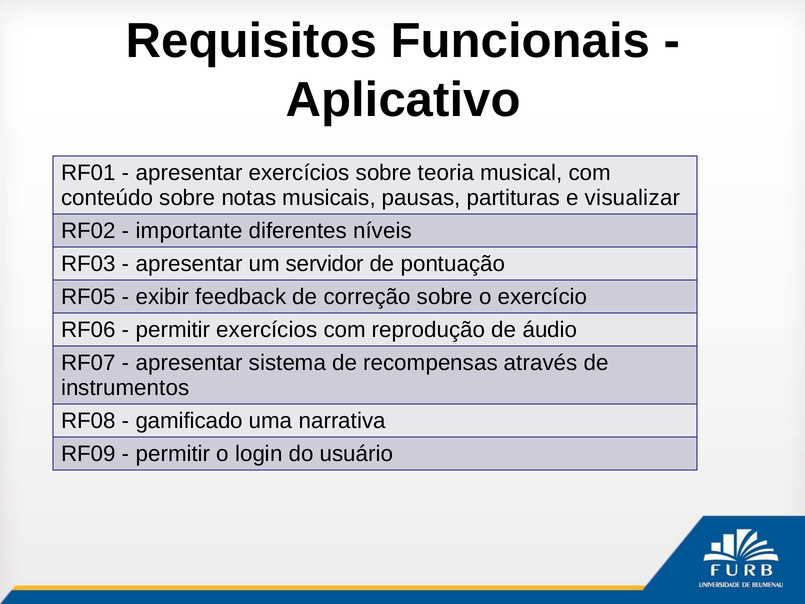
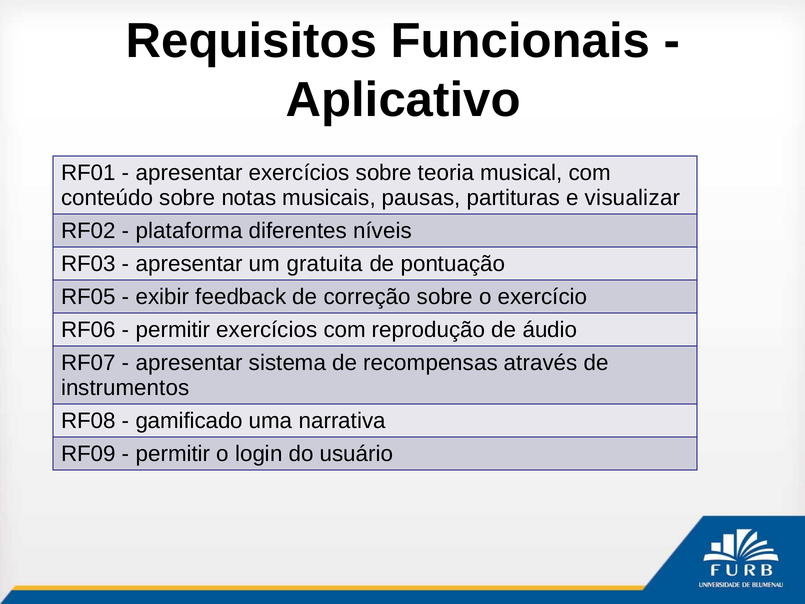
importante: importante -> plataforma (189, 231)
servidor: servidor -> gratuita (325, 264)
